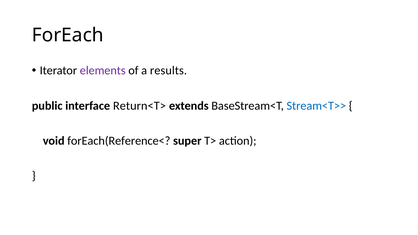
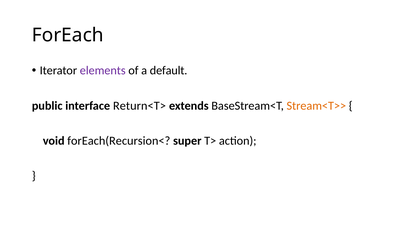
results: results -> default (169, 71)
Stream<T>> colour: blue -> orange (316, 106)
forEach(Reference<: forEach(Reference< -> forEach(Recursion< (119, 141)
